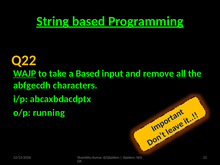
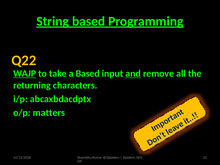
and underline: none -> present (133, 74)
abfgecdh: abfgecdh -> returning (32, 85)
running: running -> matters (49, 113)
